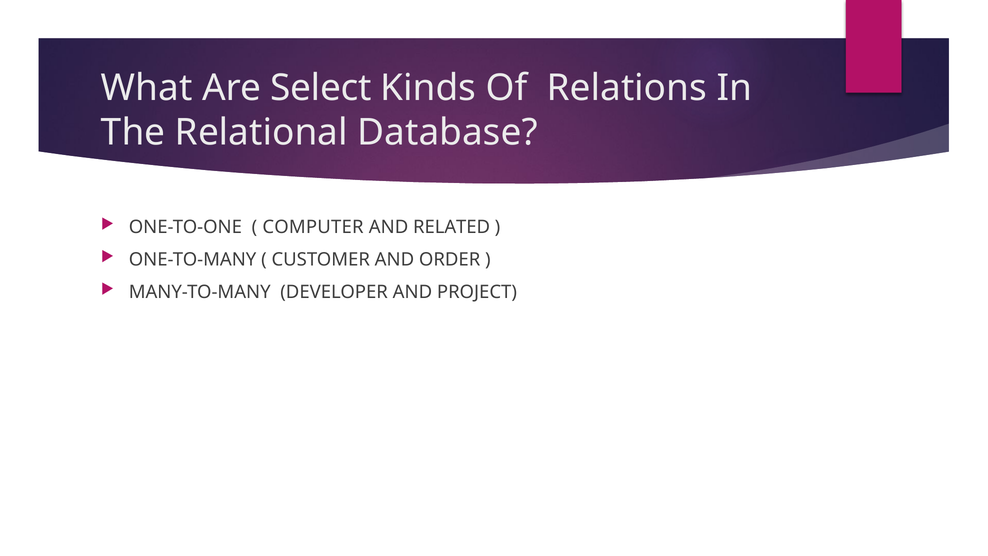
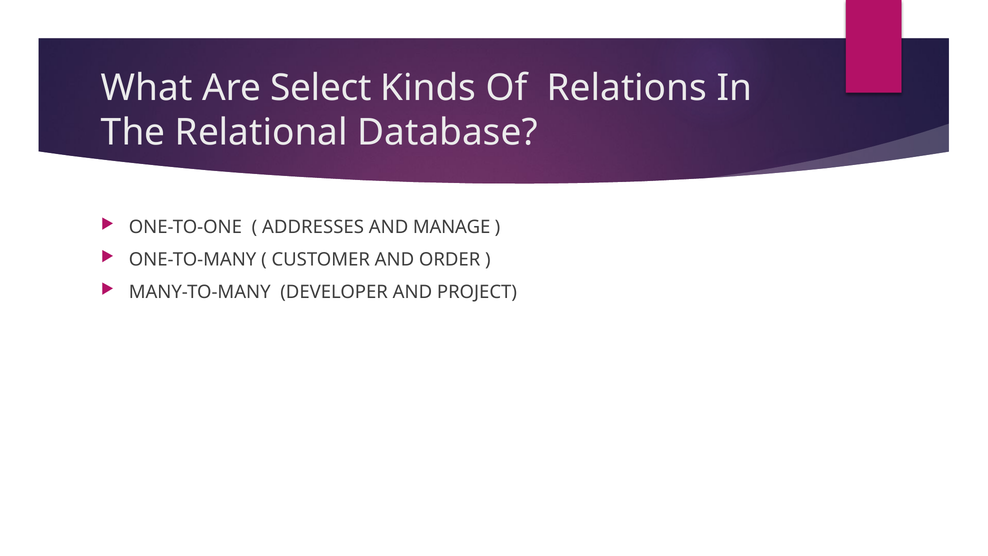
COMPUTER: COMPUTER -> ADDRESSES (313, 227)
RELATED: RELATED -> MANAGE (452, 227)
